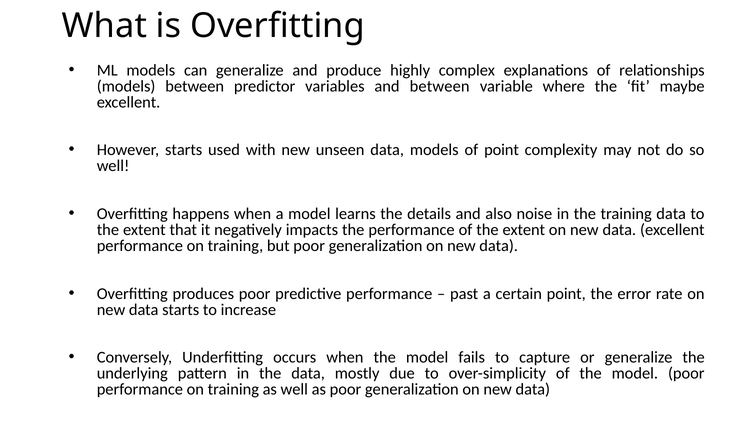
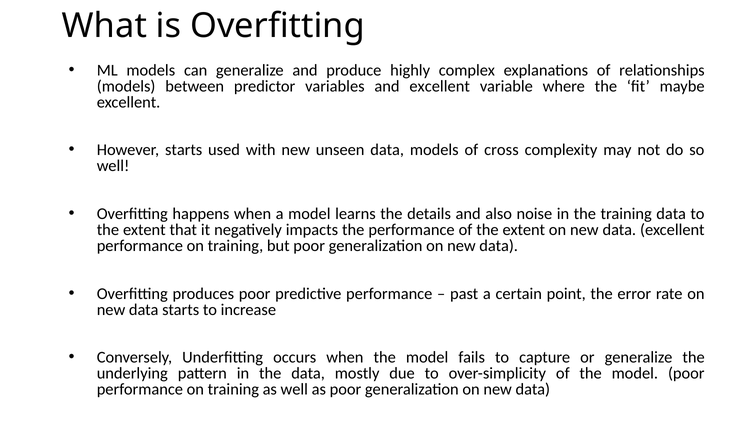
and between: between -> excellent (440, 86)
of point: point -> cross (501, 150)
